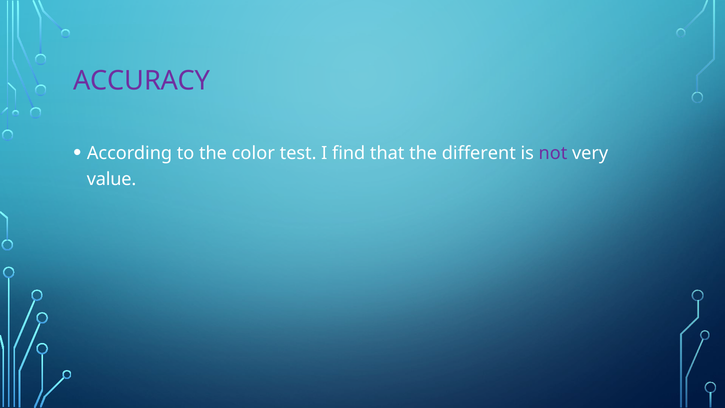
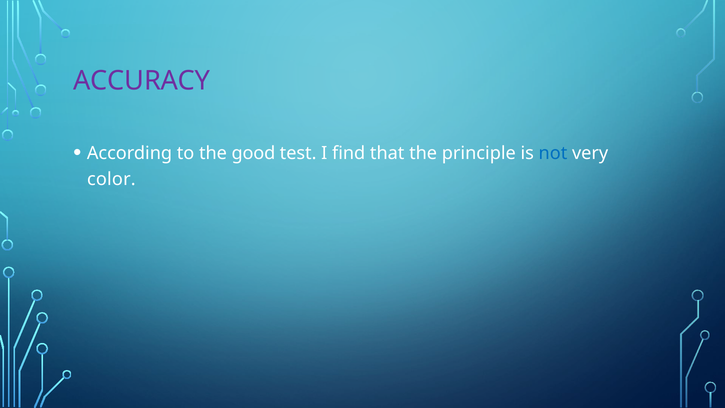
color: color -> good (253, 153)
different: different -> principle (479, 153)
not colour: purple -> blue (553, 153)
value: value -> color (111, 179)
